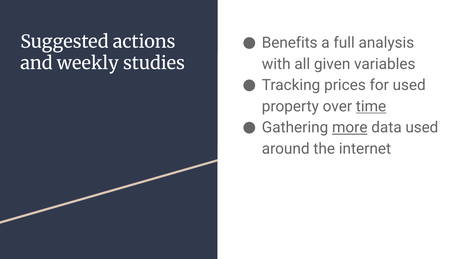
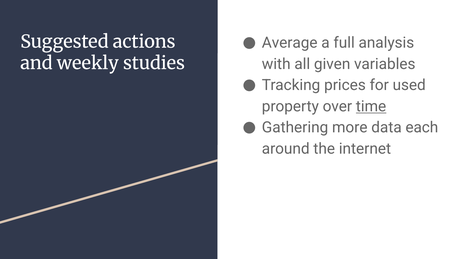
Benefits: Benefits -> Average (290, 43)
more underline: present -> none (350, 128)
data used: used -> each (422, 128)
